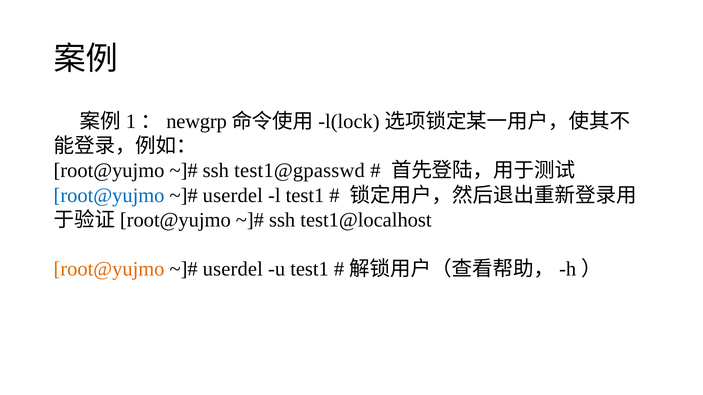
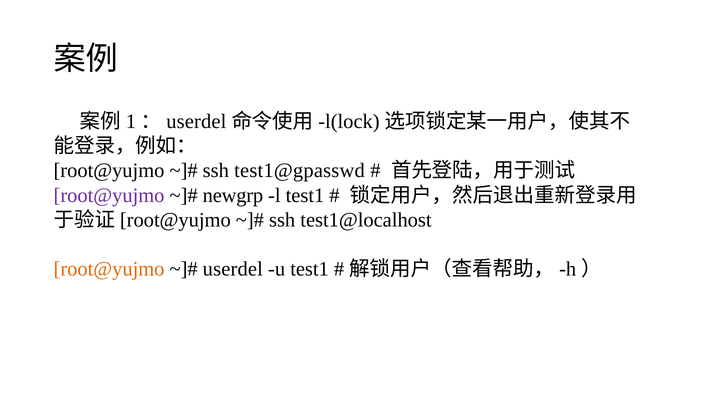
newgrp: newgrp -> userdel (196, 122)
root@yujmo colour: blue -> purple (109, 195)
userdel: userdel -> newgrp (233, 195)
